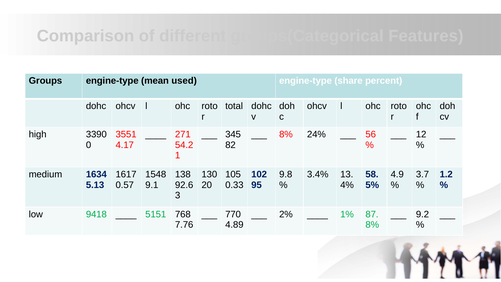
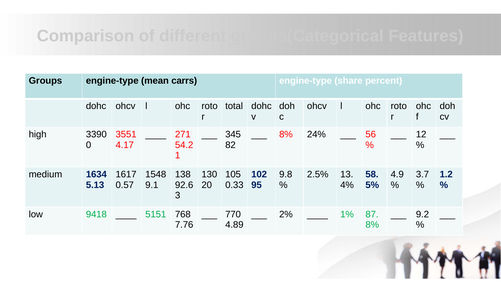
used: used -> carrs (184, 81)
3.4%: 3.4% -> 2.5% (318, 174)
